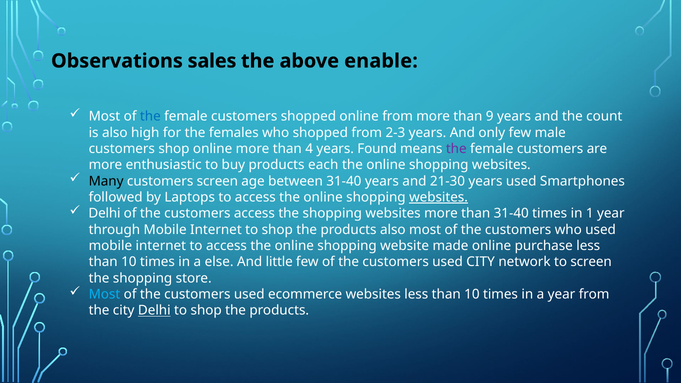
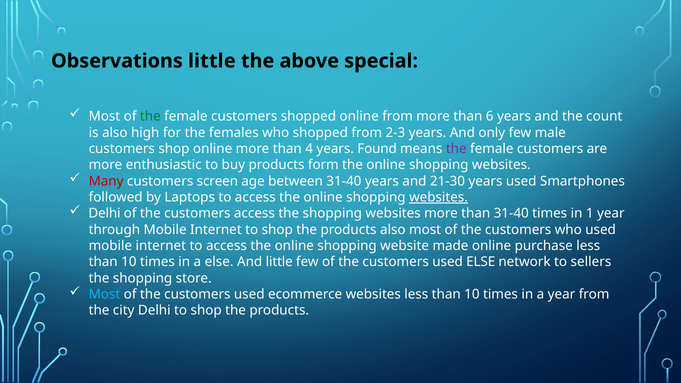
Observations sales: sales -> little (212, 61)
enable: enable -> special (381, 61)
the colour: blue -> green (150, 116)
9: 9 -> 6 (490, 116)
each: each -> form (323, 165)
Many colour: black -> red (106, 181)
used CITY: CITY -> ELSE (481, 262)
to screen: screen -> sellers (591, 262)
Delhi underline: present -> none (154, 310)
